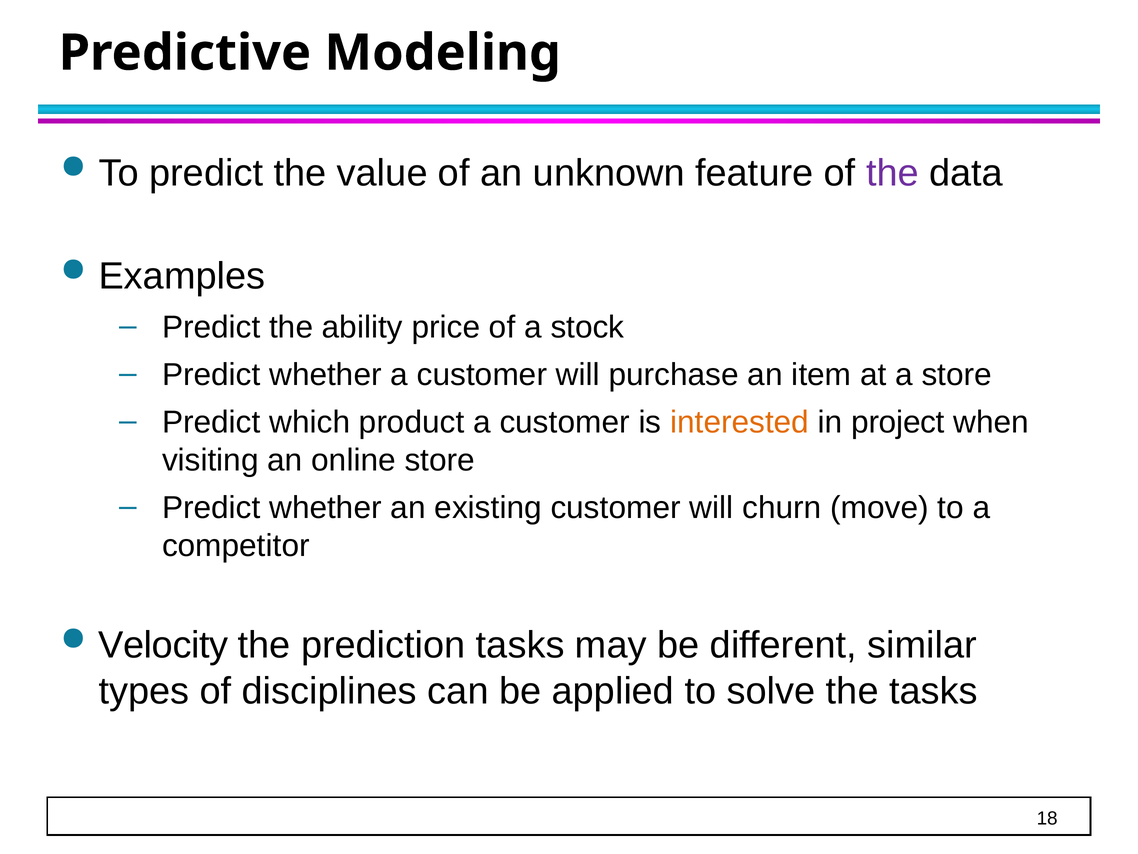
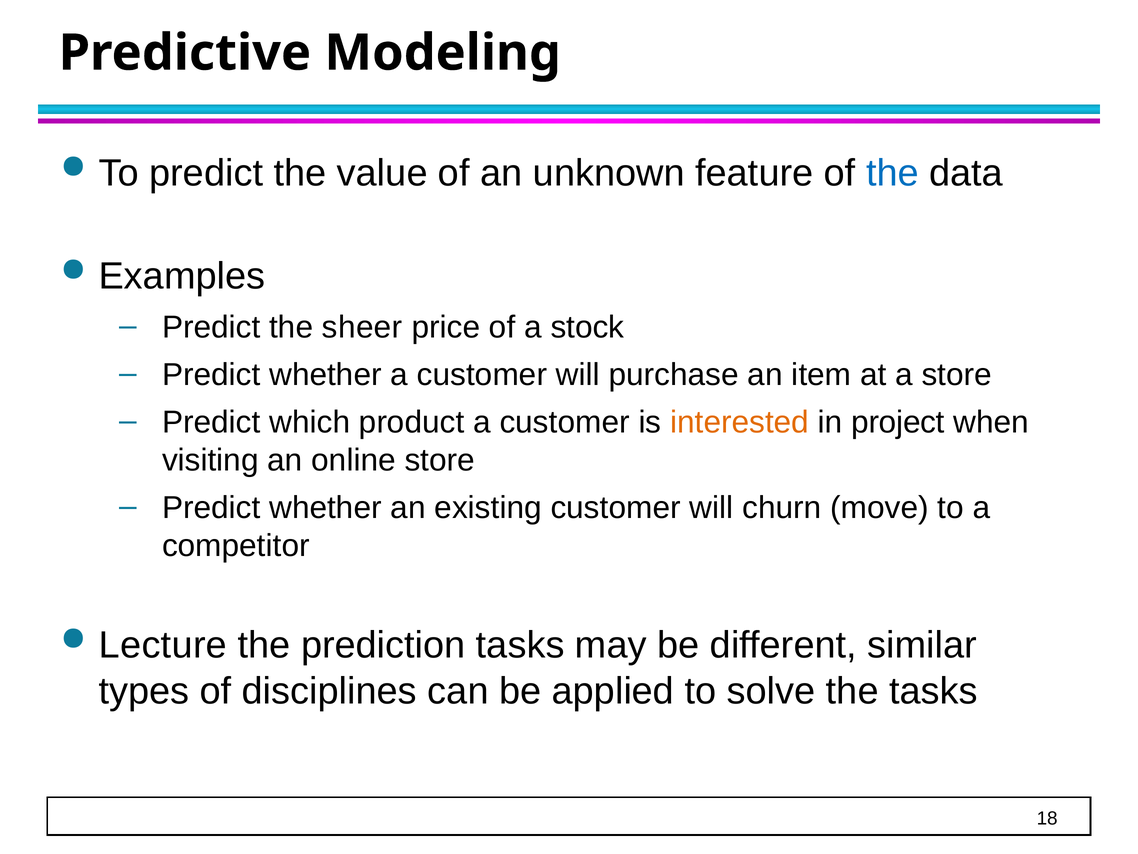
the colour: purple -> blue (892, 173)
ability: ability -> sheer (362, 327)
Velocity: Velocity -> Lecture (163, 645)
